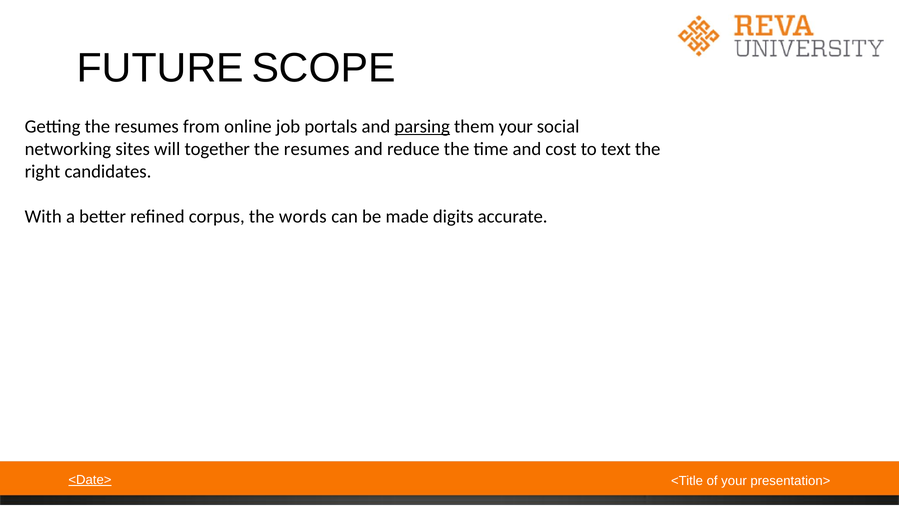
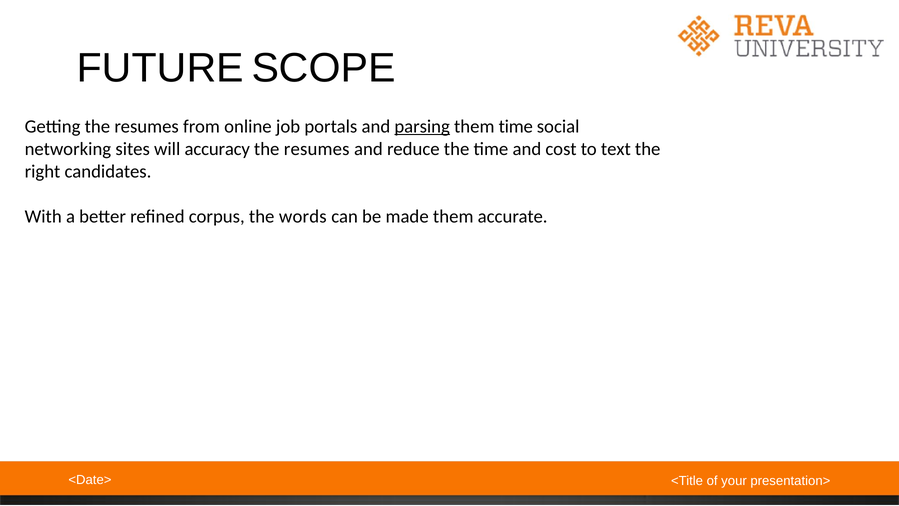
them your: your -> time (516, 126)
together: together -> accuracy (217, 149)
made digits: digits -> them (453, 216)
<Date> underline: present -> none (90, 480)
